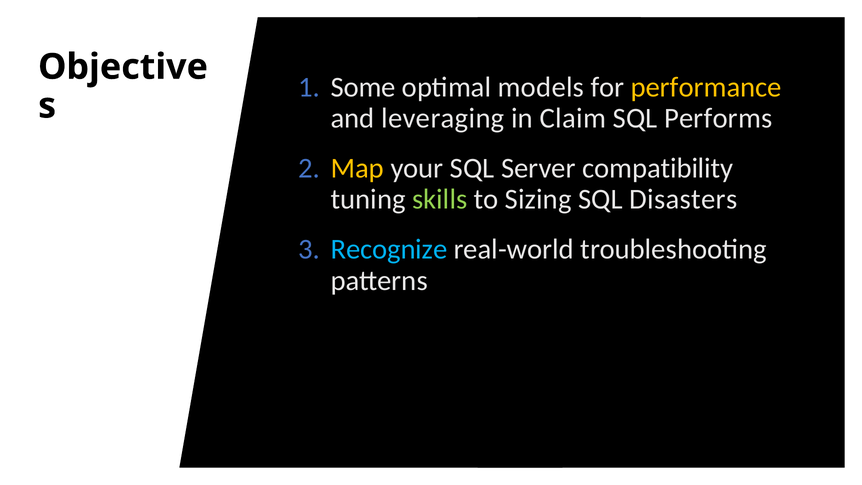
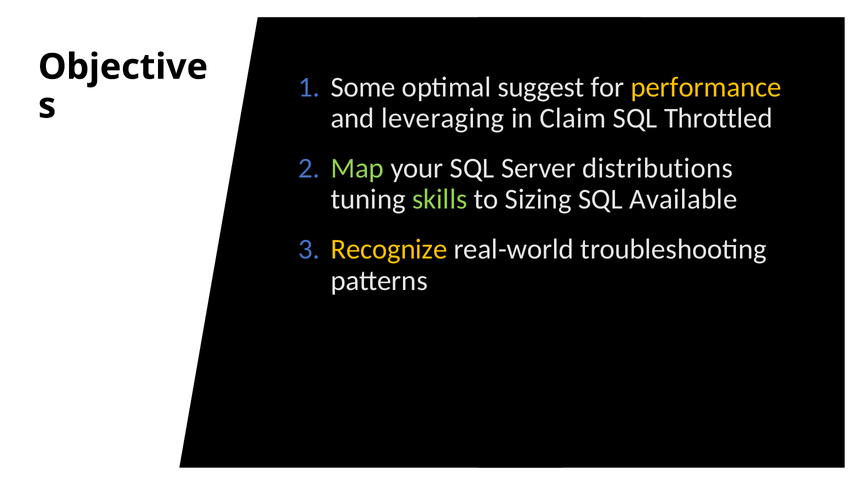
models: models -> suggest (541, 87)
Performs: Performs -> Throttled (718, 118)
Map colour: yellow -> light green (357, 168)
compatibility: compatibility -> distributions (658, 168)
Disasters: Disasters -> Available (683, 199)
Recognize colour: light blue -> yellow (389, 249)
